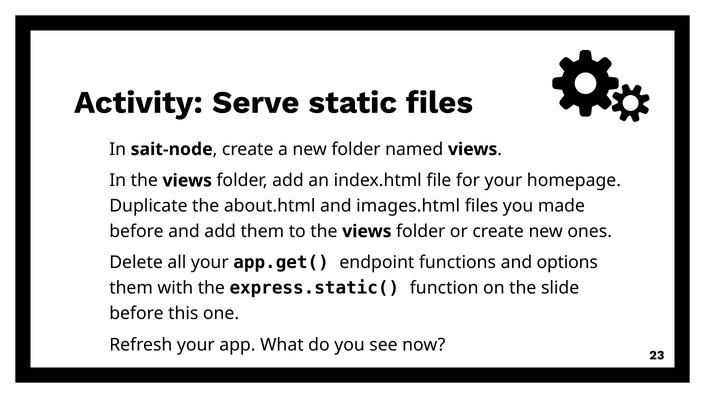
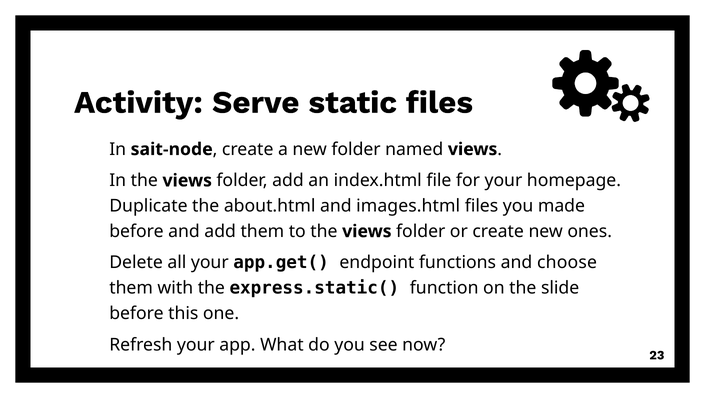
options: options -> choose (567, 262)
